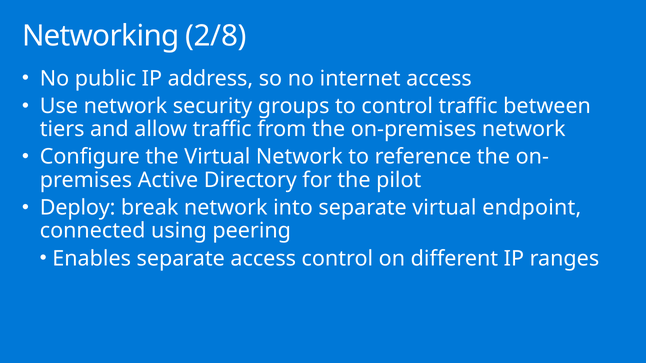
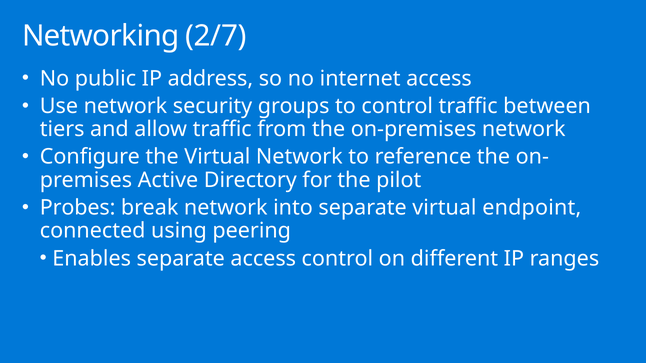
2/8: 2/8 -> 2/7 (216, 36)
Deploy: Deploy -> Probes (78, 208)
